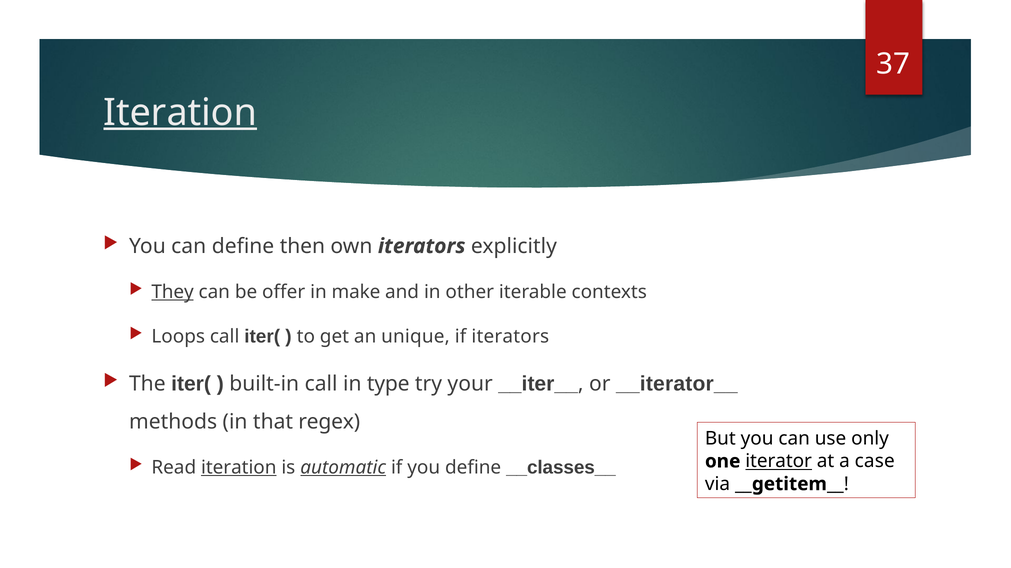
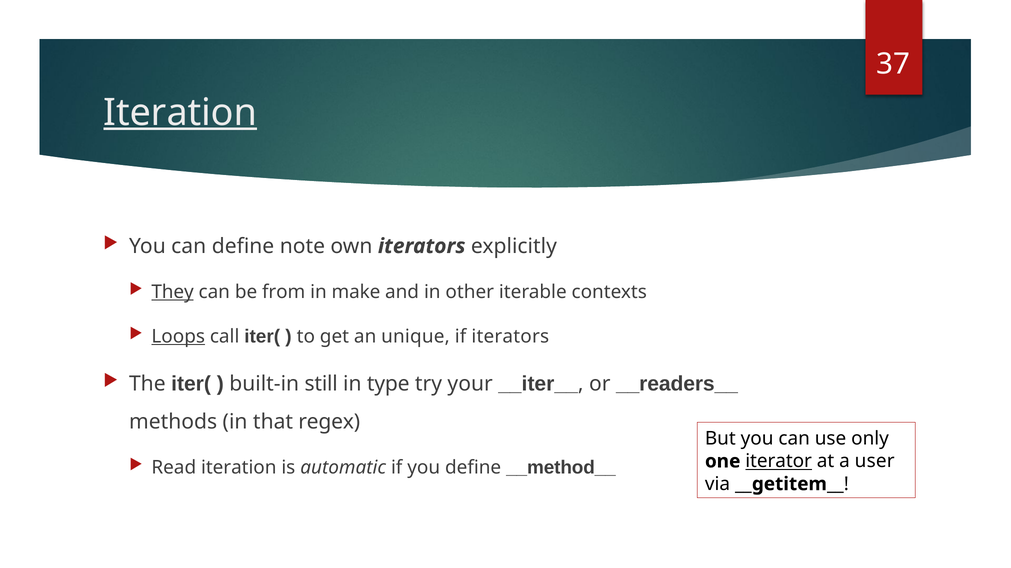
then: then -> note (302, 246)
offer: offer -> from (284, 292)
Loops underline: none -> present (178, 337)
built-in call: call -> still (321, 384)
__iterator__: __iterator__ -> __readers__ (677, 384)
case: case -> user (875, 462)
iteration underline: present -> none (239, 468)
automatic underline: present -> none (343, 468)
__classes__: __classes__ -> __method__ (561, 468)
